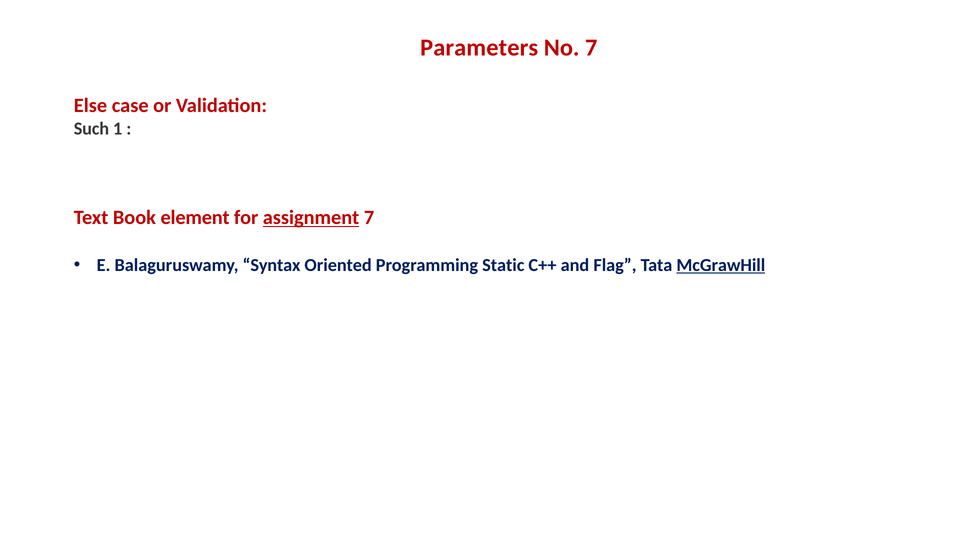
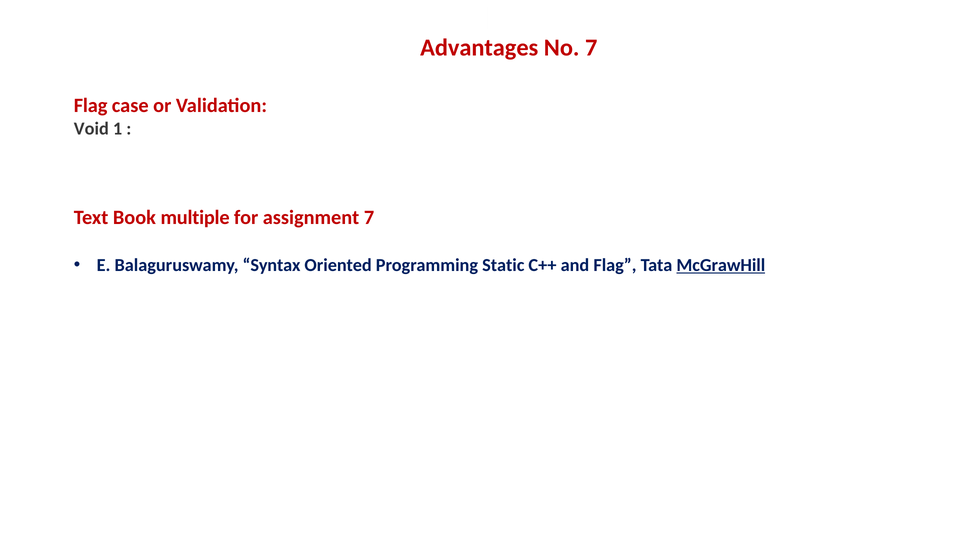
Parameters: Parameters -> Advantages (479, 48)
Else: Else -> Flag (91, 106)
Such: Such -> Void (91, 129)
element: element -> multiple (195, 218)
assignment underline: present -> none (311, 218)
